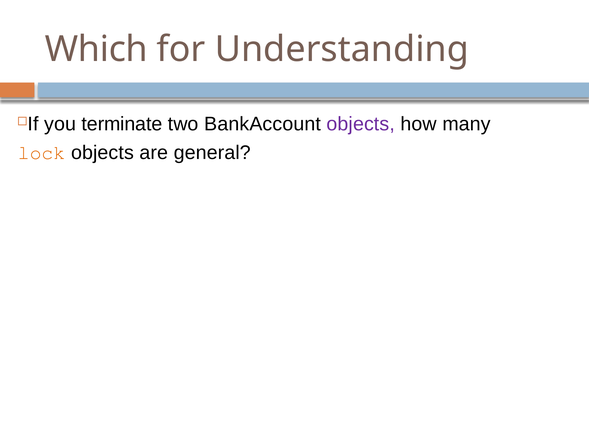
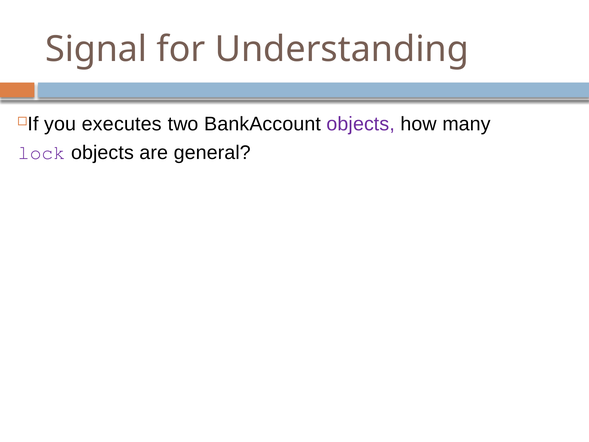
Which: Which -> Signal (96, 49)
terminate: terminate -> executes (122, 124)
lock colour: orange -> purple (42, 153)
